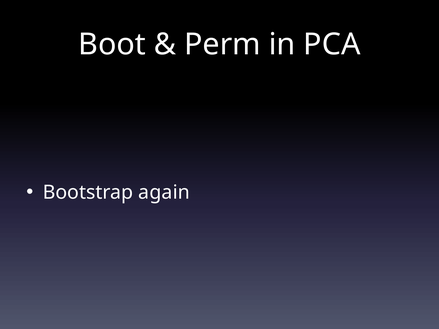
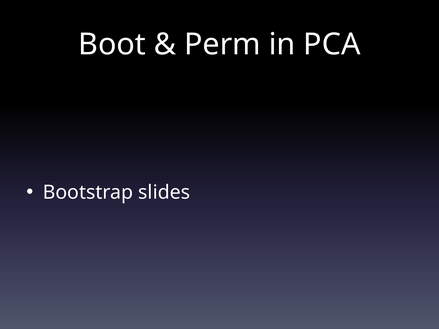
again: again -> slides (164, 193)
